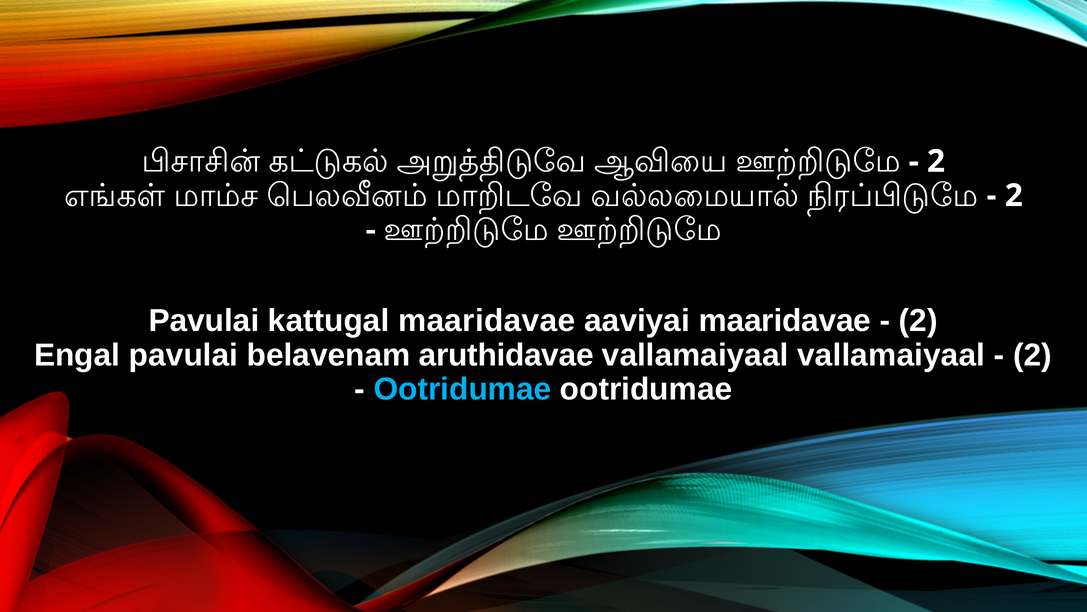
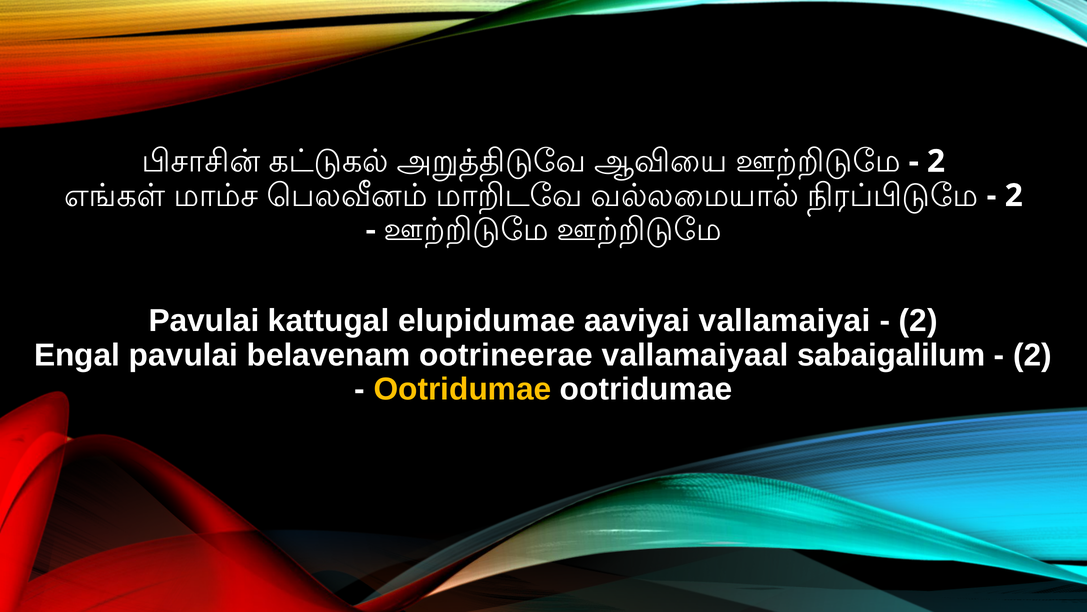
kattugal maaridavae: maaridavae -> elupidumae (487, 321)
aaviyai maaridavae: maaridavae -> vallamaiyai (785, 321)
aruthidavae: aruthidavae -> ootrineerae (506, 355)
vallamaiyaal vallamaiyaal: vallamaiyaal -> sabaigalilum (891, 355)
Ootridumae colour: light blue -> yellow (462, 389)
